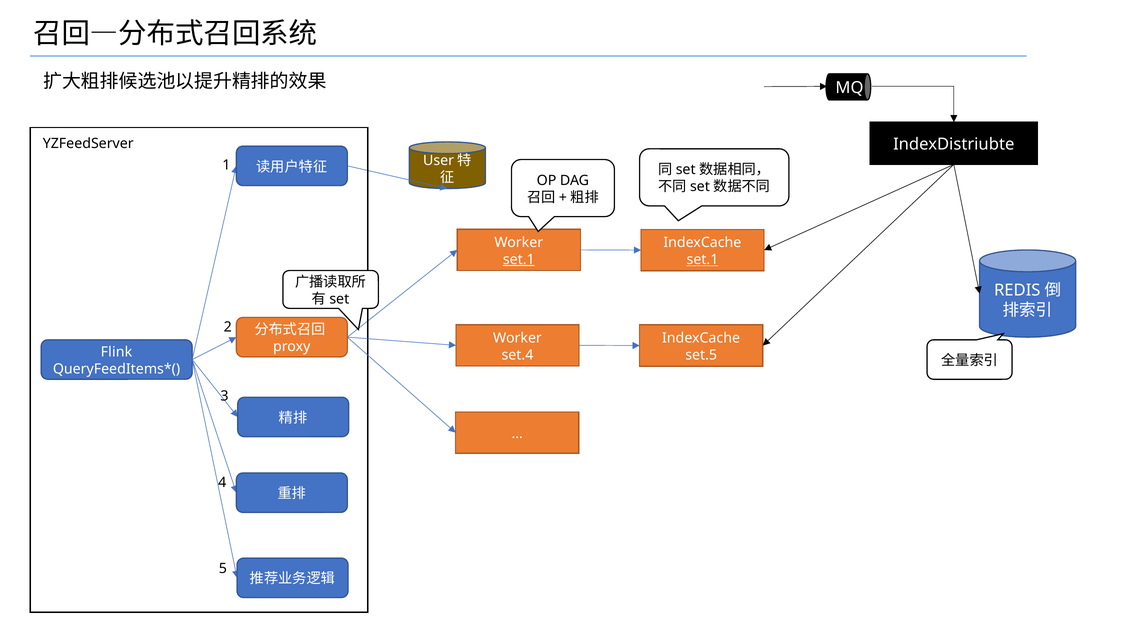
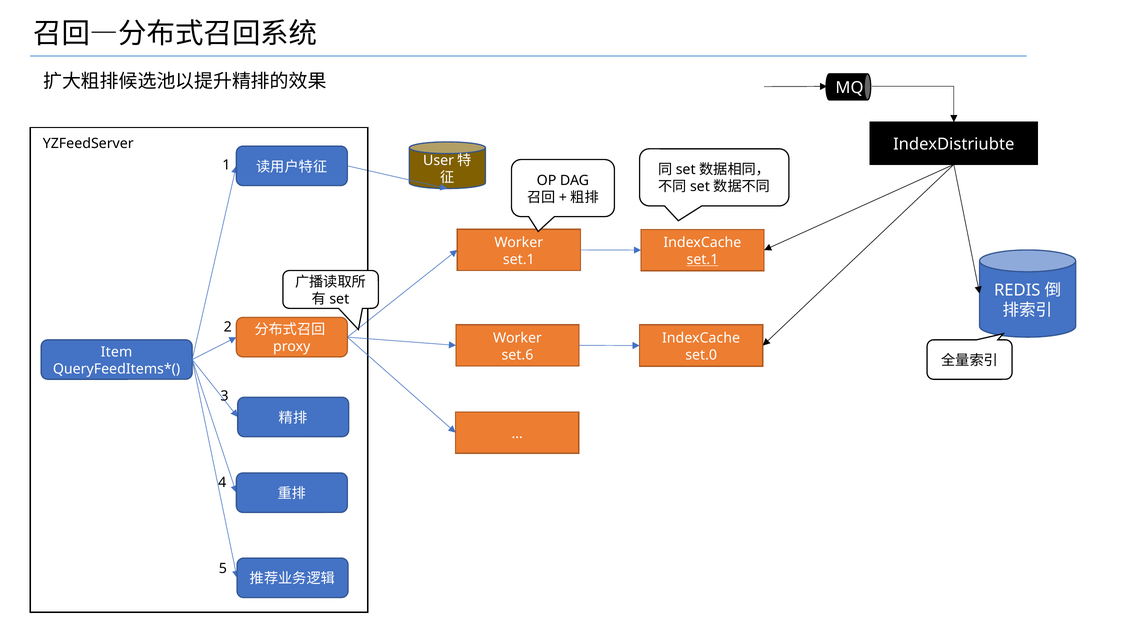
set.1 underline: present -> none (519, 260)
Flink: Flink -> Item (117, 352)
set.4: set.4 -> set.6 (517, 355)
set.5: set.5 -> set.0 (701, 355)
